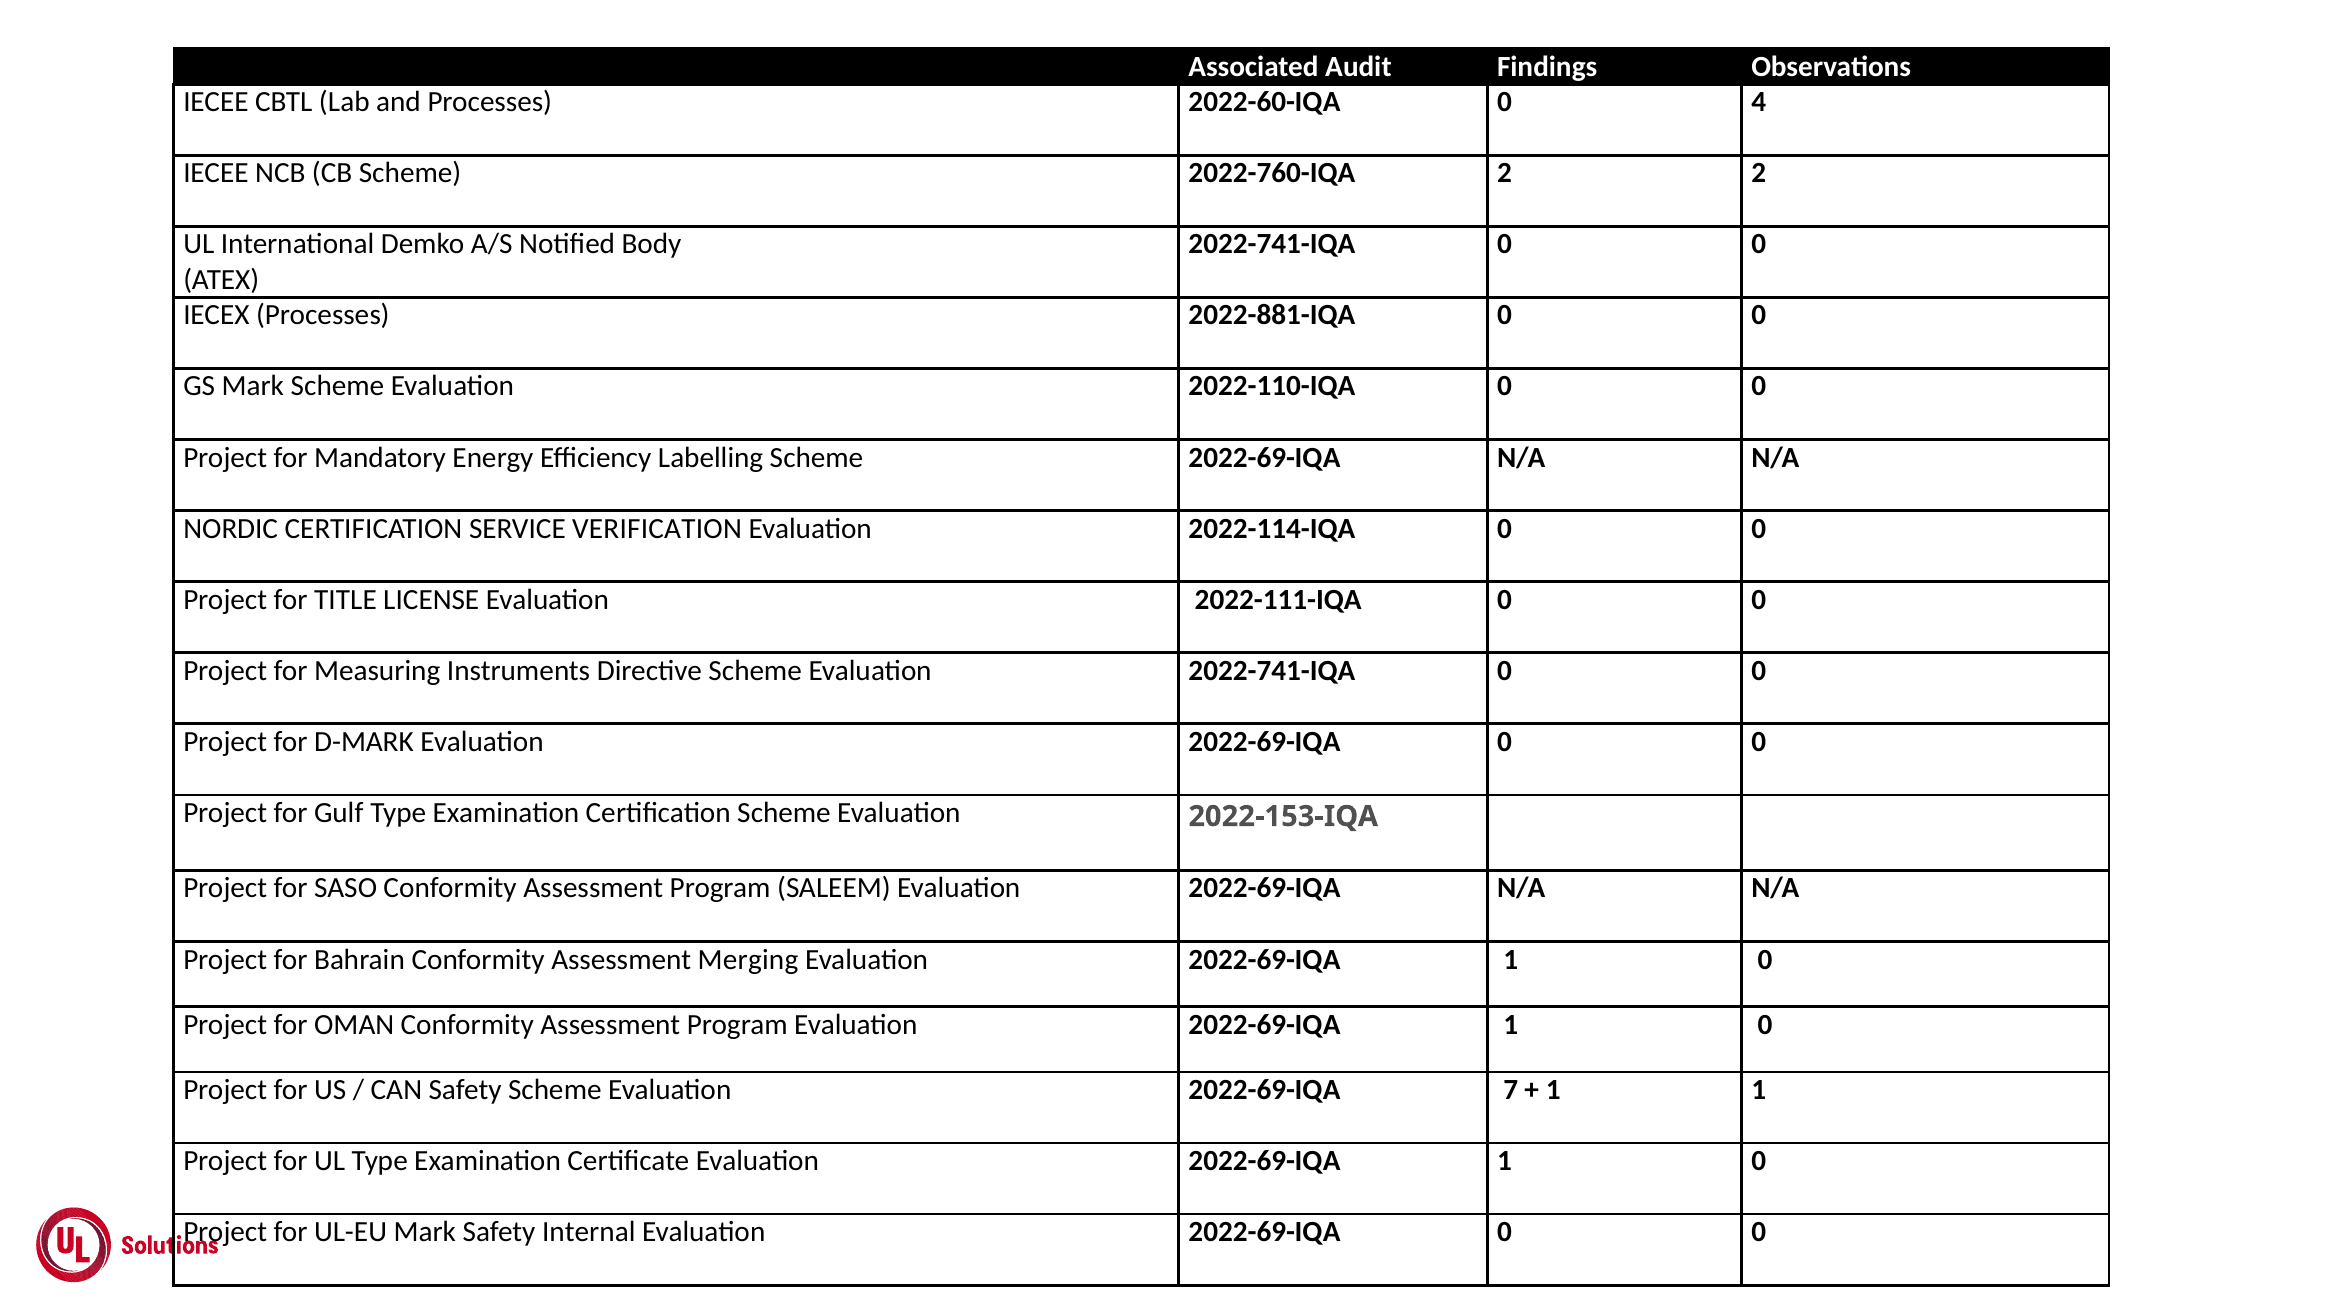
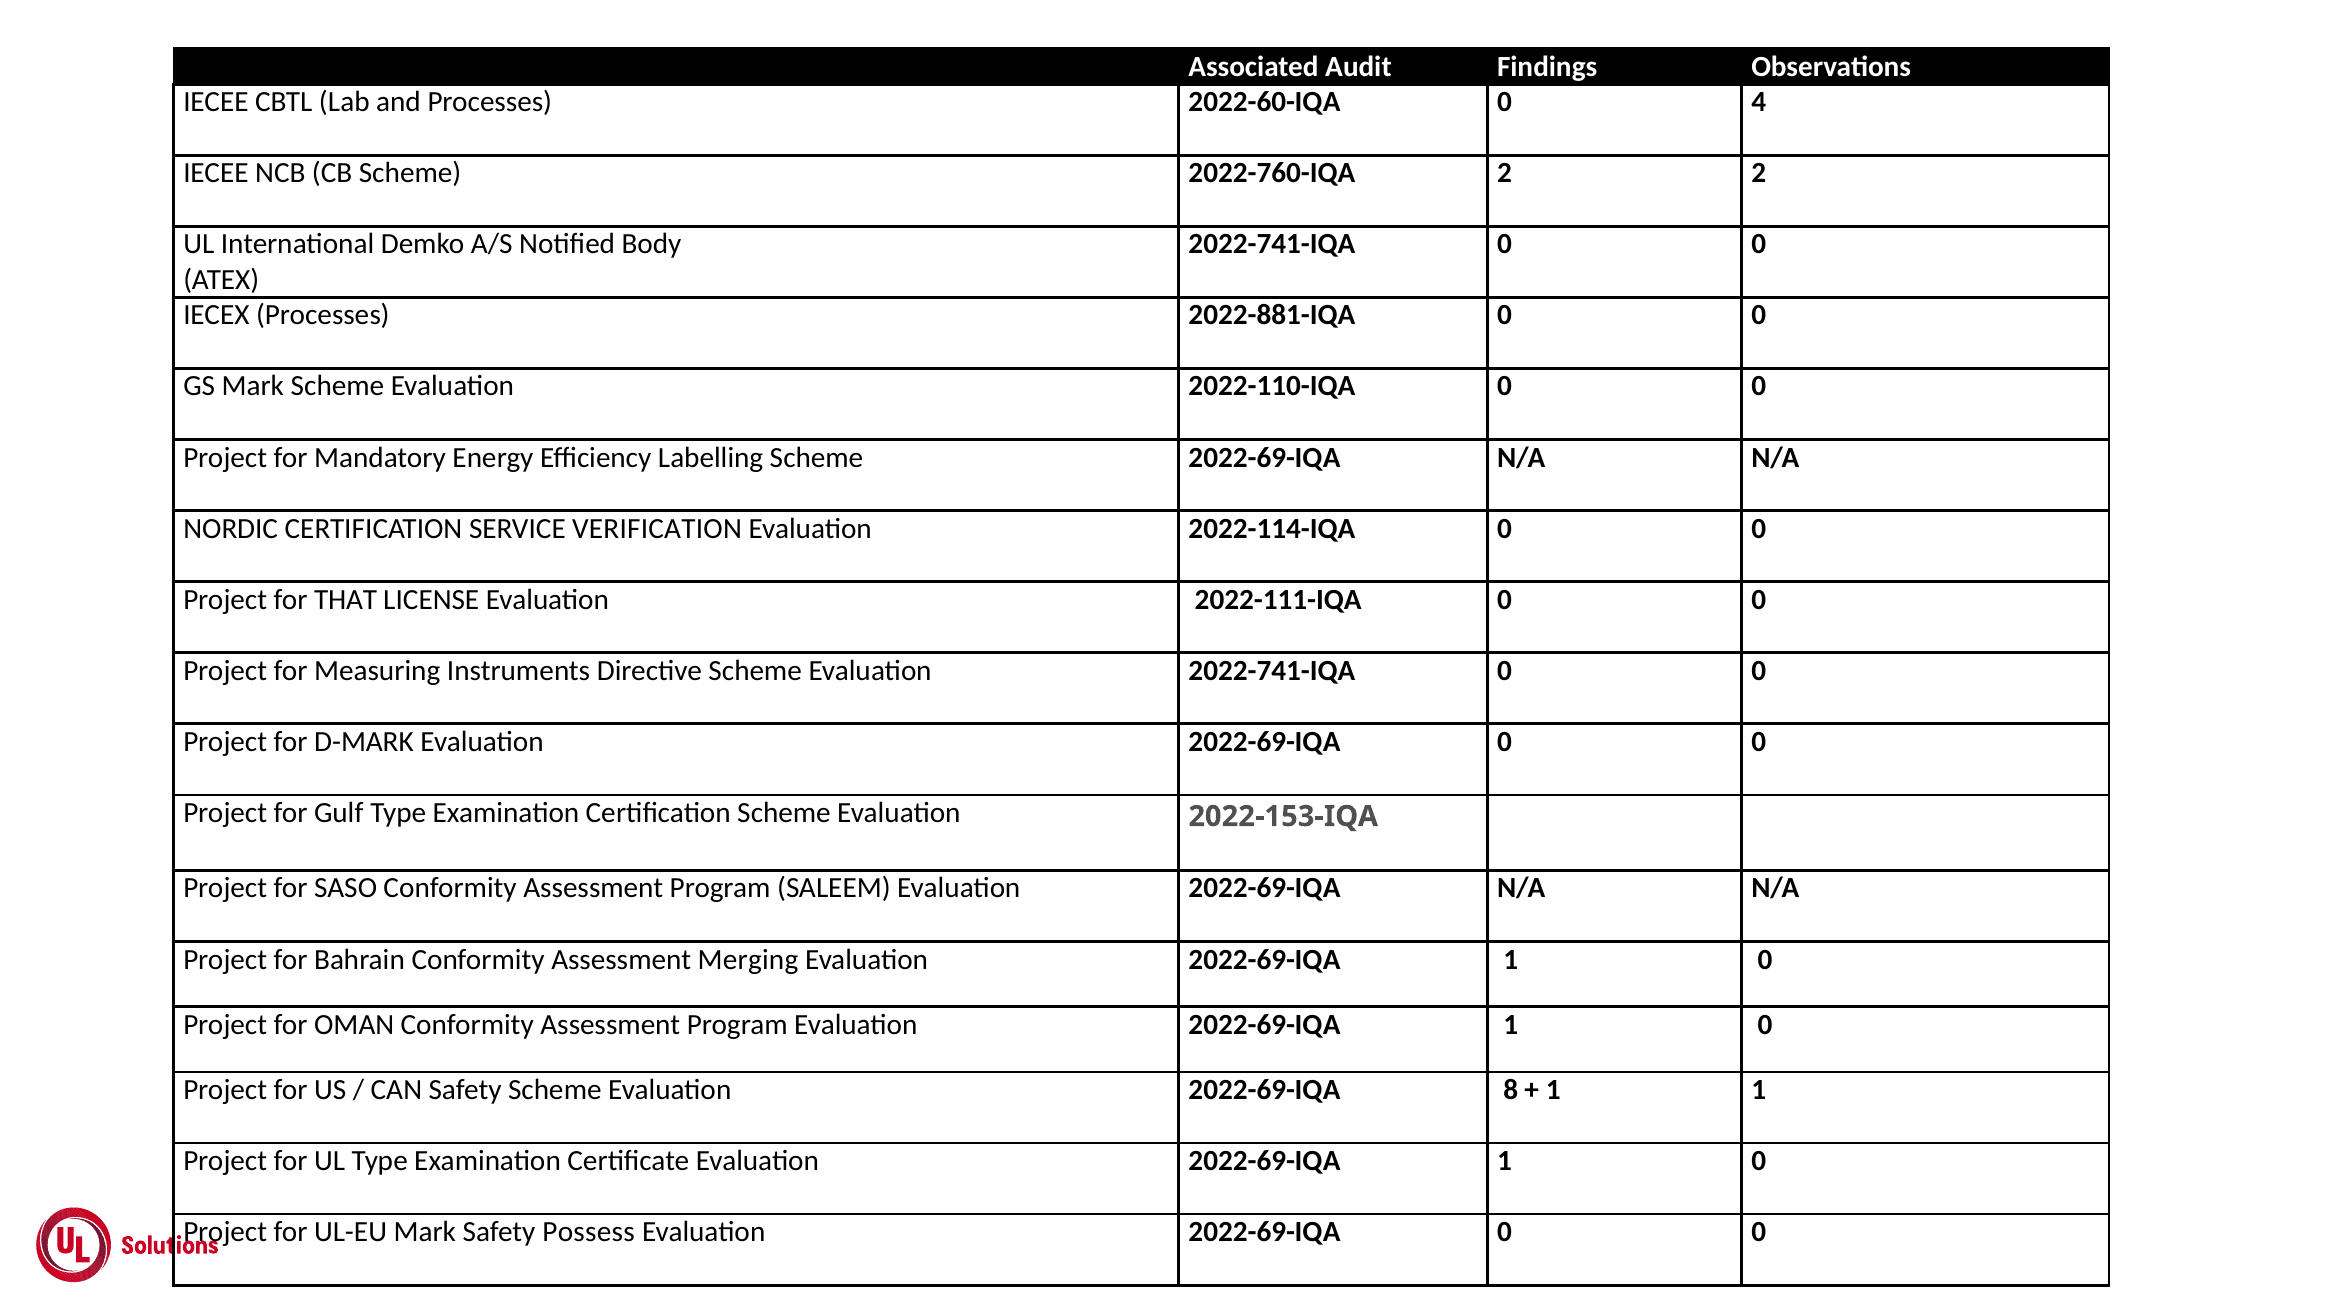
TITLE: TITLE -> THAT (346, 600)
7: 7 -> 8 (1511, 1090)
Internal: Internal -> Possess (589, 1233)
